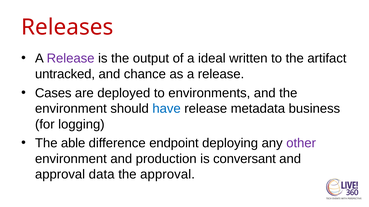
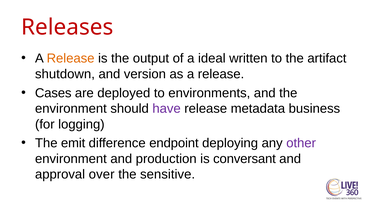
Release colour: purple -> orange (71, 59)
untracked: untracked -> shutdown (65, 74)
chance: chance -> version (145, 74)
have colour: blue -> purple (167, 109)
able: able -> emit (73, 144)
data: data -> over (102, 175)
the approval: approval -> sensitive (168, 175)
